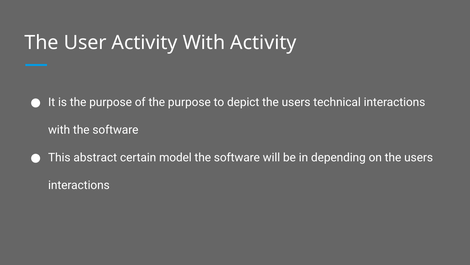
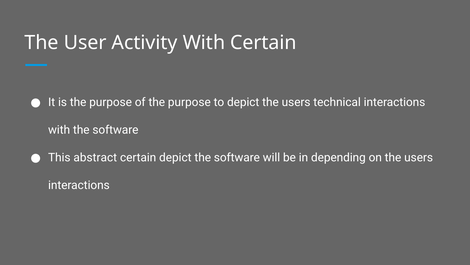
With Activity: Activity -> Certain (263, 43)
certain model: model -> depict (175, 157)
